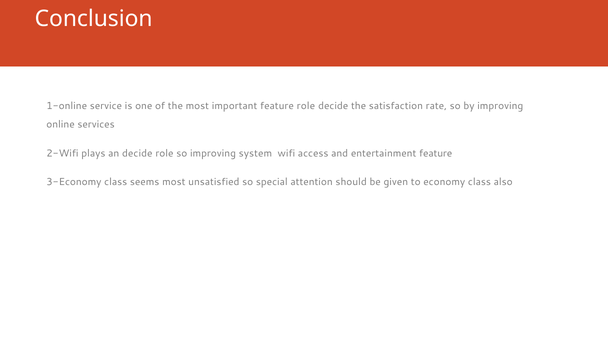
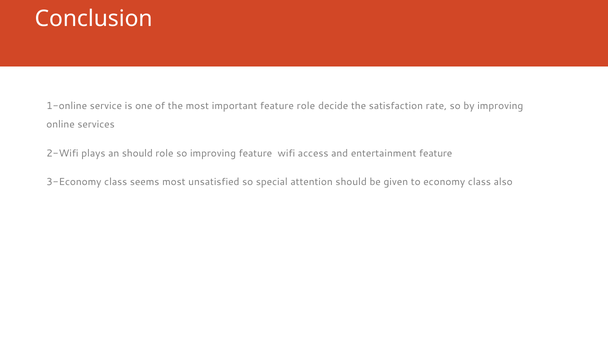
an decide: decide -> should (137, 153)
improving system: system -> feature (255, 153)
